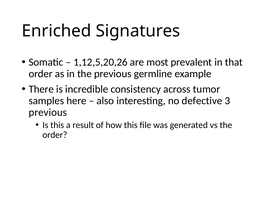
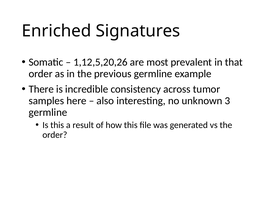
defective: defective -> unknown (202, 101)
previous: previous -> germline (48, 112)
